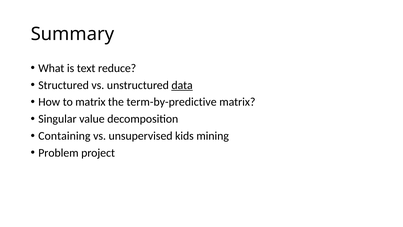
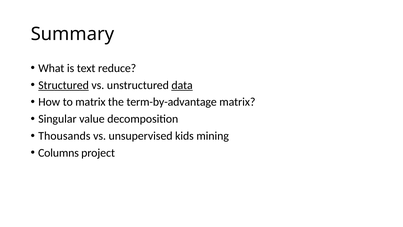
Structured underline: none -> present (64, 85)
term-by-predictive: term-by-predictive -> term-by-advantage (172, 102)
Containing: Containing -> Thousands (64, 136)
Problem: Problem -> Columns (58, 153)
